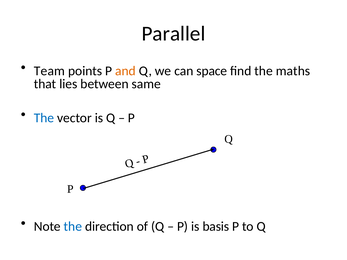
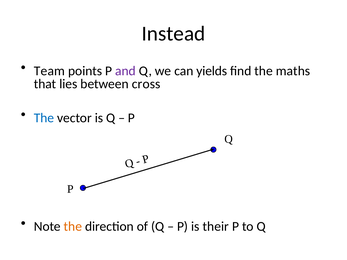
Parallel: Parallel -> Instead (173, 34)
and colour: orange -> purple (126, 71)
space: space -> yields (212, 71)
same: same -> cross (146, 84)
the colour: blue -> orange (73, 227)
basis: basis -> their (216, 227)
